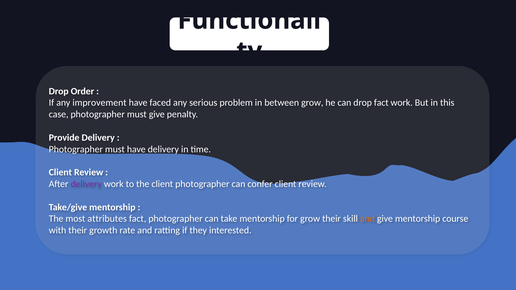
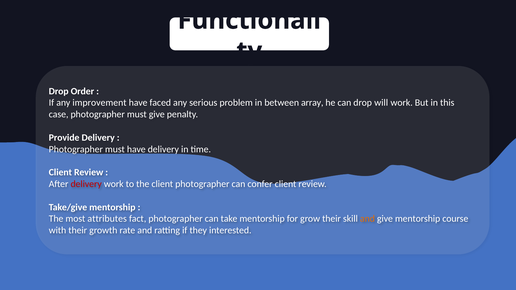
between grow: grow -> array (312, 103)
drop fact: fact -> will (381, 103)
delivery colour: purple -> red (86, 184)
